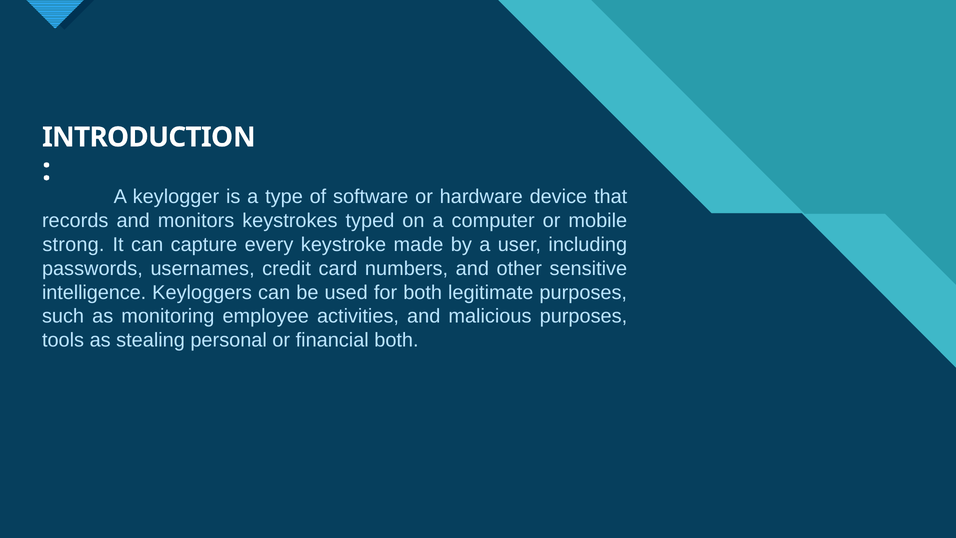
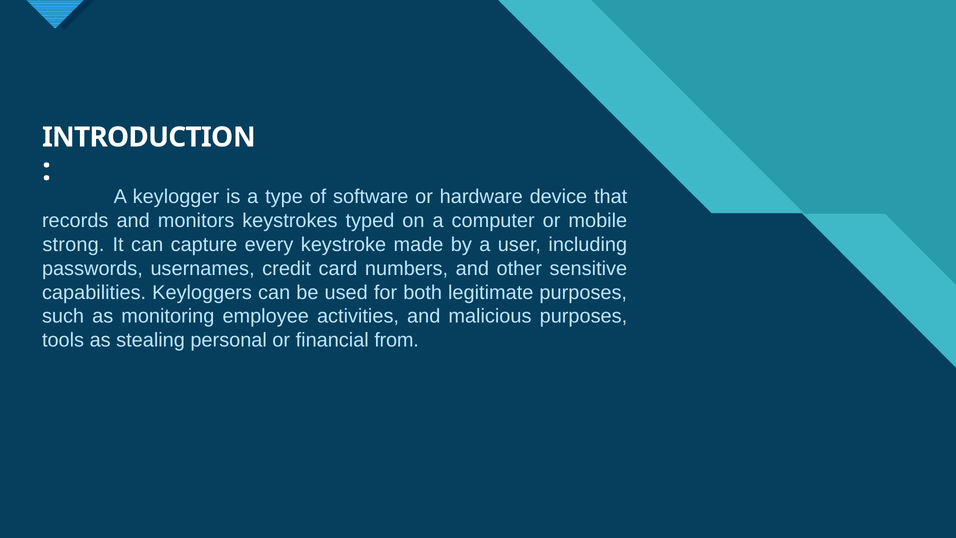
intelligence: intelligence -> capabilities (94, 292)
financial both: both -> from (397, 340)
